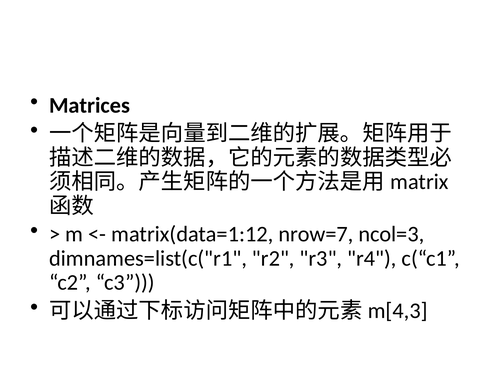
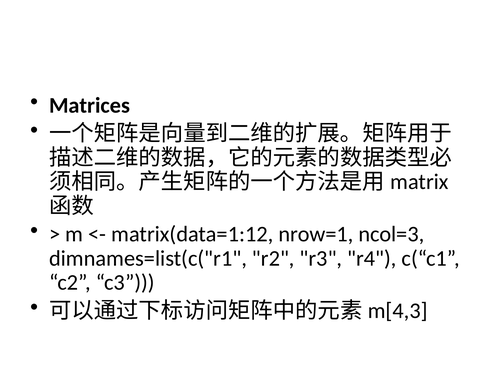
nrow=7: nrow=7 -> nrow=1 (316, 234)
